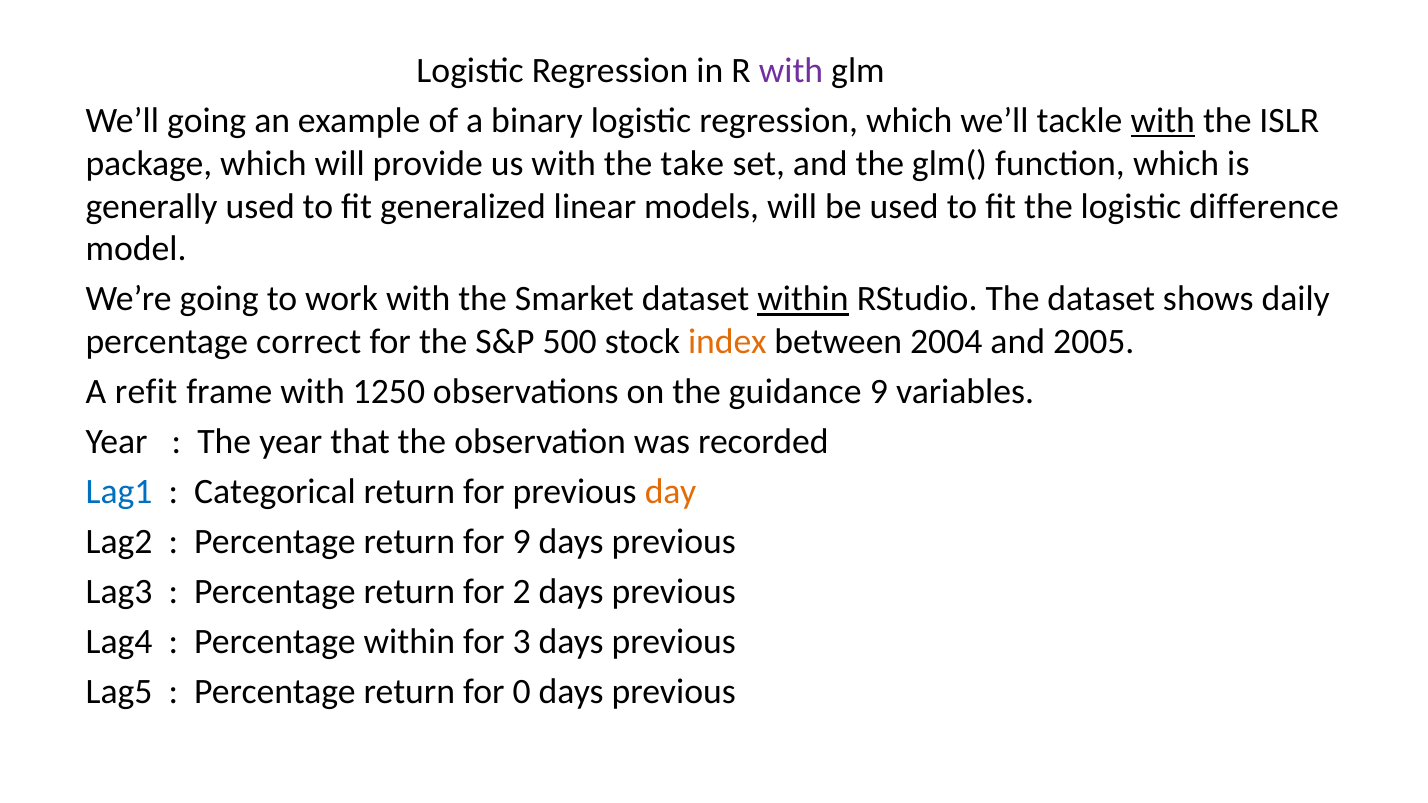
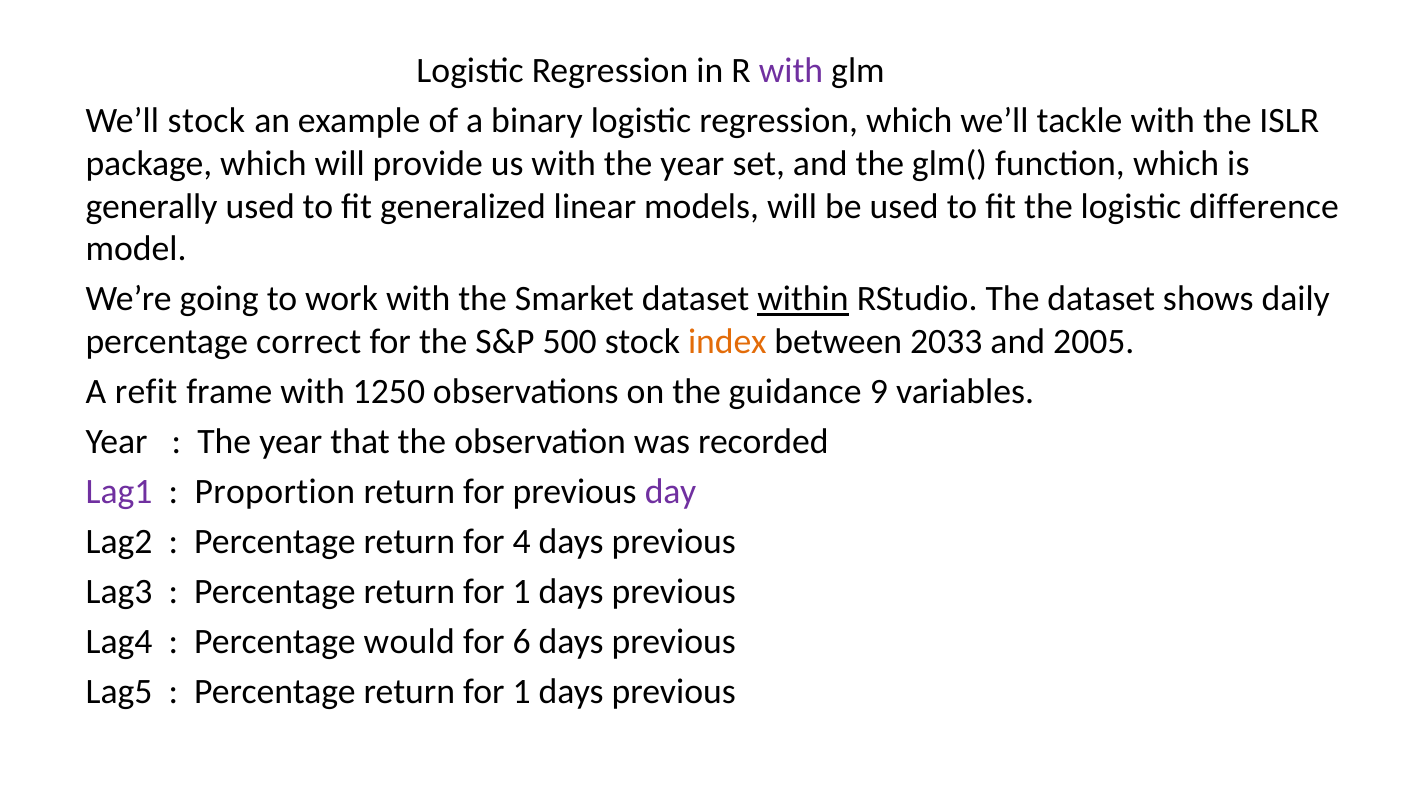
We’ll going: going -> stock (206, 121)
with underline: present -> none (1163, 121)
with the take: take -> year (692, 164)
2004: 2004 -> 2033 (946, 342)
Lag1 colour: blue -> purple (119, 492)
Categorical: Categorical -> Proportion (275, 492)
day colour: orange -> purple (671, 492)
for 9: 9 -> 4 (522, 542)
2: 2 -> 1 (522, 592)
Percentage within: within -> would (409, 642)
3: 3 -> 6 (522, 642)
0: 0 -> 1 (522, 692)
